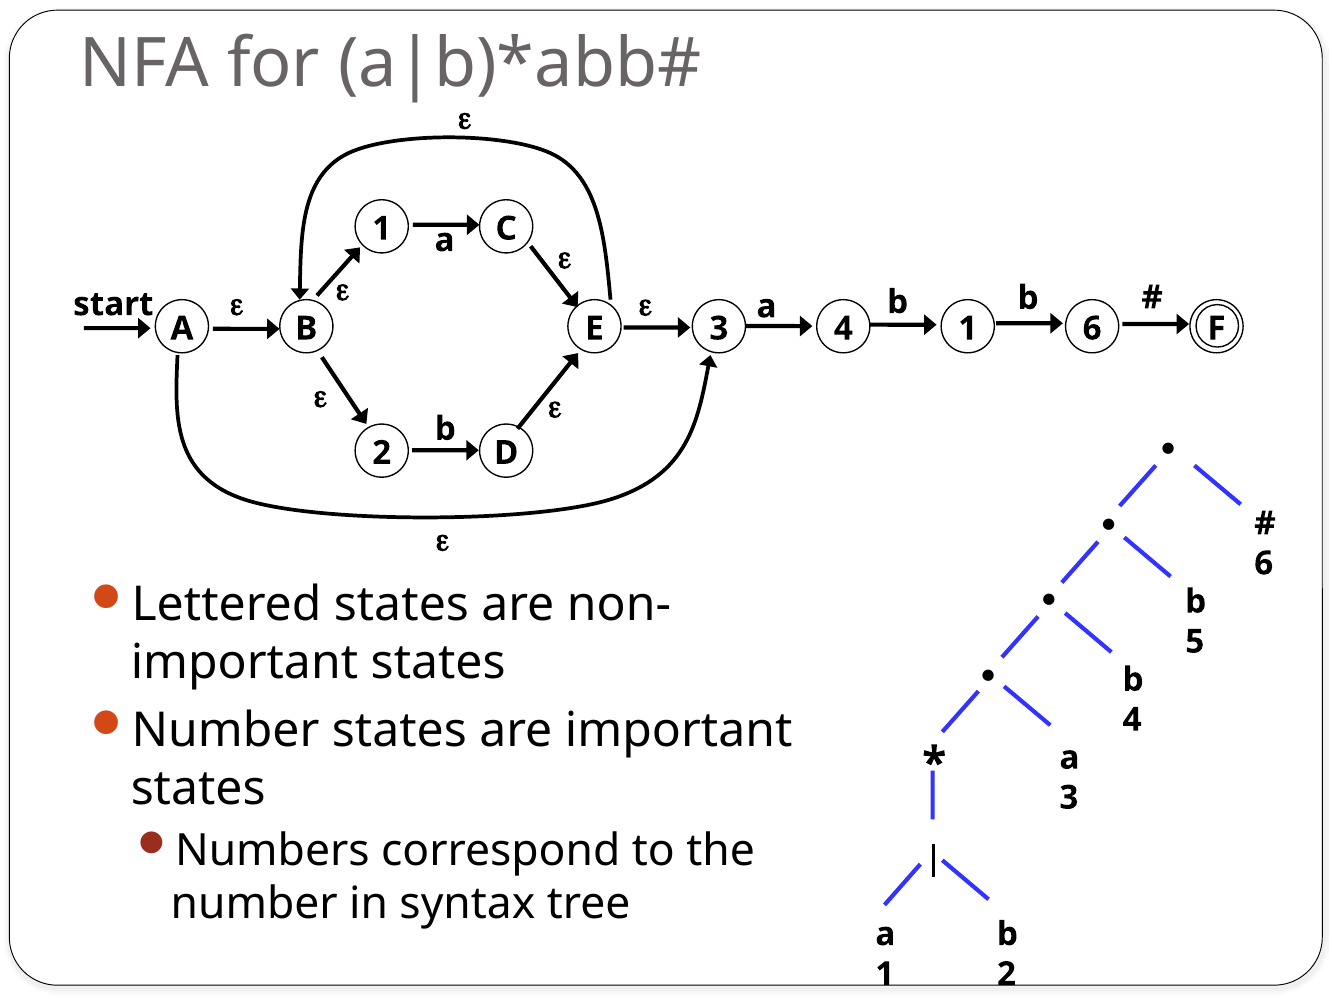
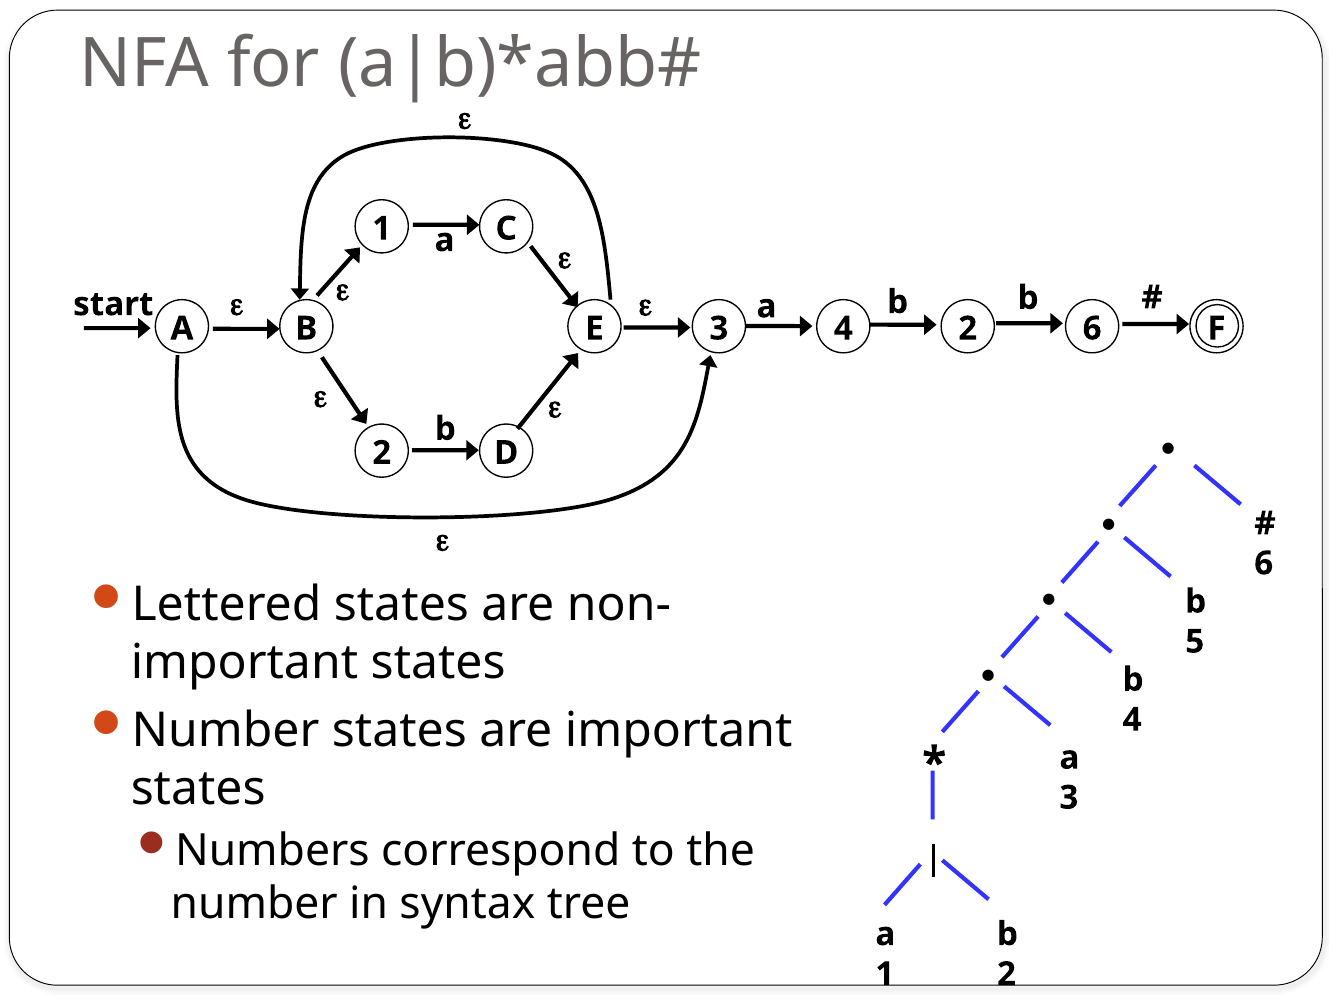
4 1: 1 -> 2 (968, 329)
